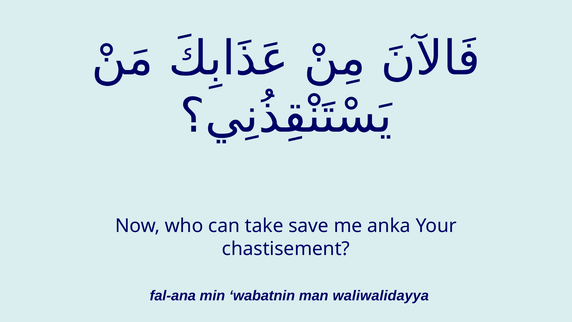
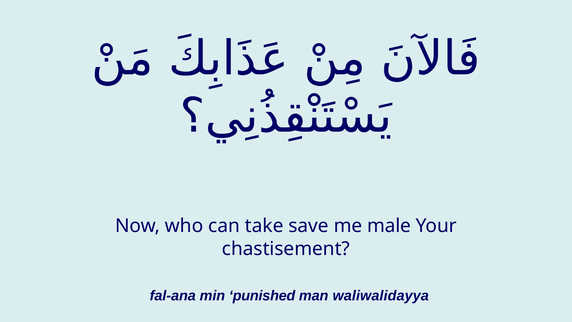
anka: anka -> male (389, 226)
wabatnin: wabatnin -> punished (262, 296)
